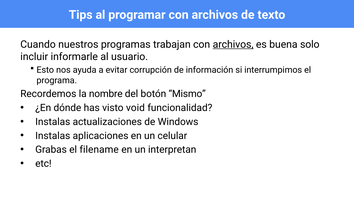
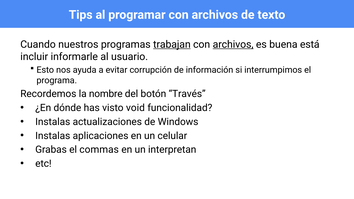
trabajan underline: none -> present (172, 44)
solo: solo -> está (310, 44)
Mismo: Mismo -> Través (187, 94)
filename: filename -> commas (99, 150)
